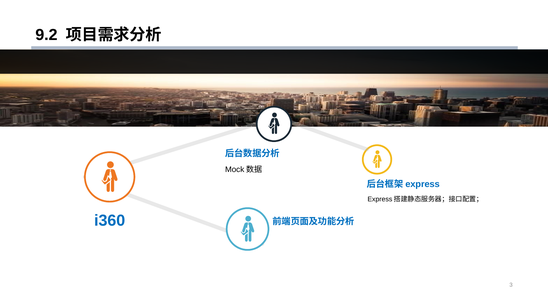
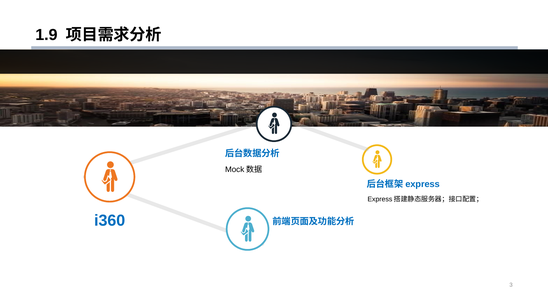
9.2: 9.2 -> 1.9 (46, 35)
